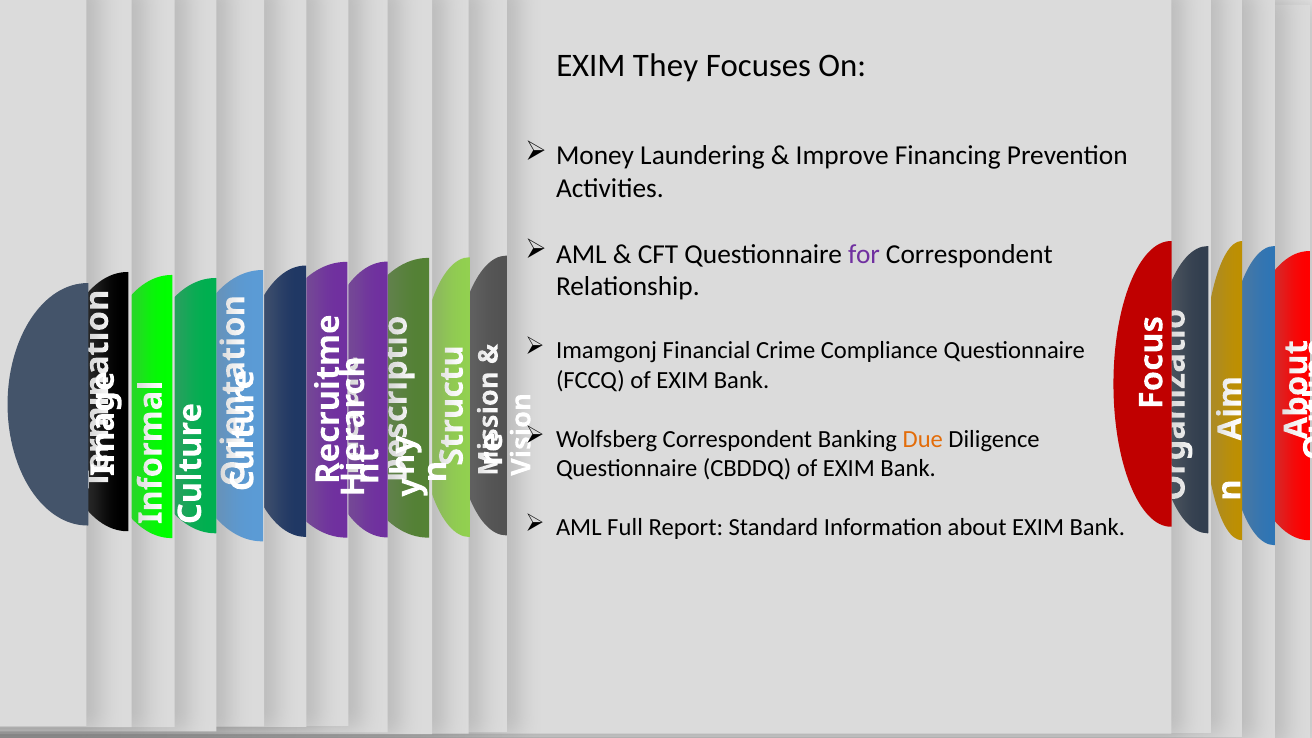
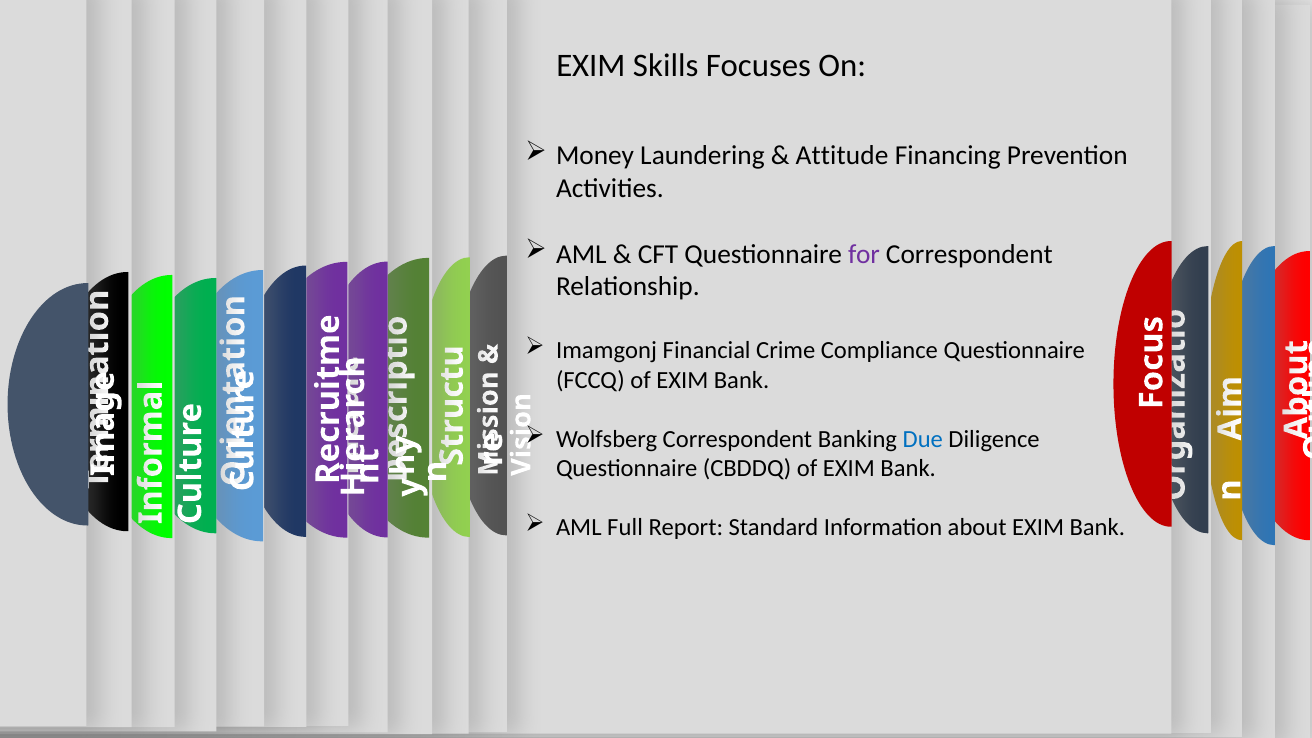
They: They -> Skills (666, 66)
Improve: Improve -> Attitude (842, 156)
Due colour: orange -> blue (923, 439)
